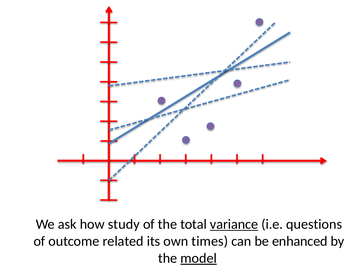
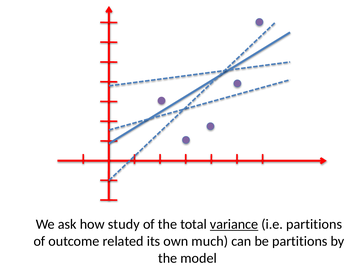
i.e questions: questions -> partitions (314, 225)
times: times -> much (210, 241)
be enhanced: enhanced -> partitions (300, 241)
model underline: present -> none (199, 258)
